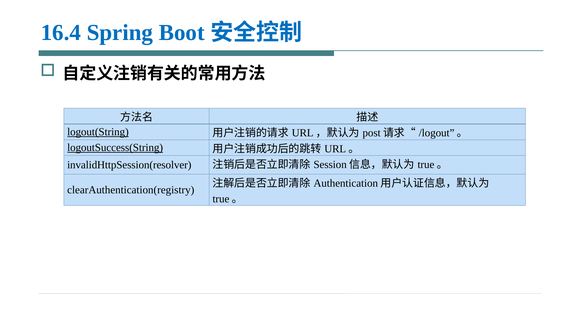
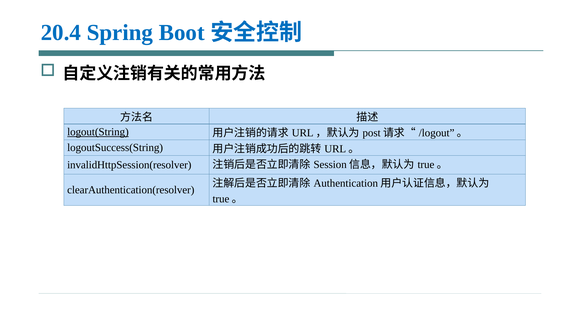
16.4: 16.4 -> 20.4 (61, 33)
logoutSuccess(String underline: present -> none (115, 148)
clearAuthentication(registry: clearAuthentication(registry -> clearAuthentication(resolver (131, 190)
